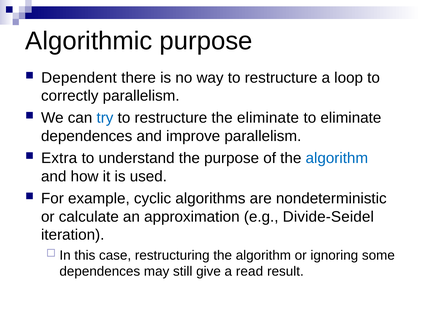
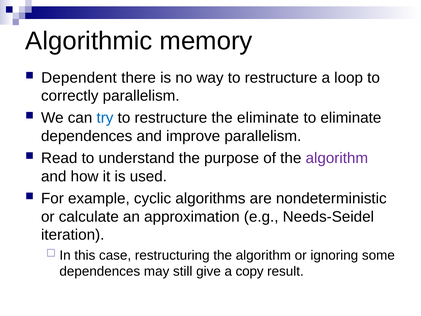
Algorithmic purpose: purpose -> memory (206, 41)
Extra: Extra -> Read (59, 158)
algorithm colour: blue -> purple (337, 158)
Divide-Seidel: Divide-Seidel -> Needs-Seidel (328, 216)
read: read -> copy (250, 271)
